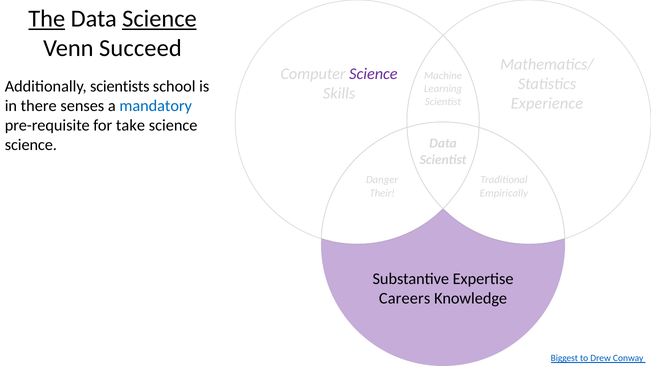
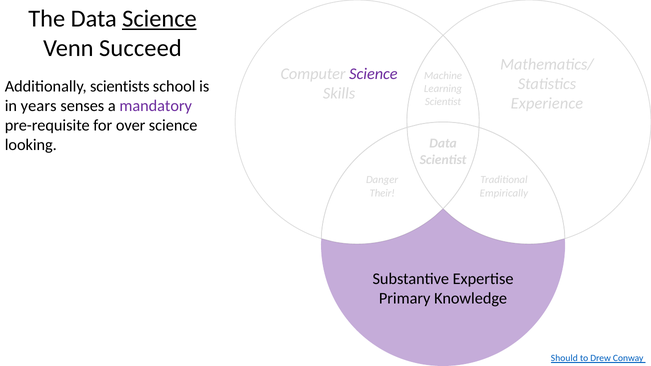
The underline: present -> none (47, 19)
there: there -> years (39, 106)
mandatory colour: blue -> purple (156, 106)
take: take -> over (131, 126)
science: science -> looking (31, 145)
Careers: Careers -> Primary (405, 298)
Biggest: Biggest -> Should (564, 359)
